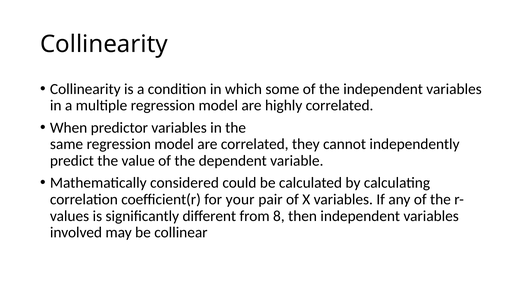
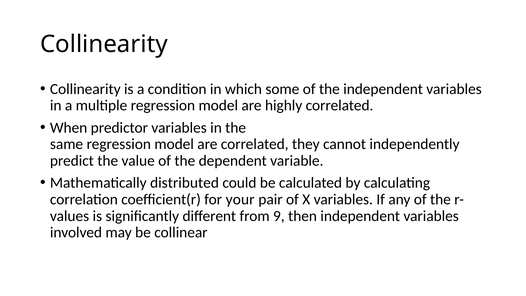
considered: considered -> distributed (185, 183)
8: 8 -> 9 (279, 216)
